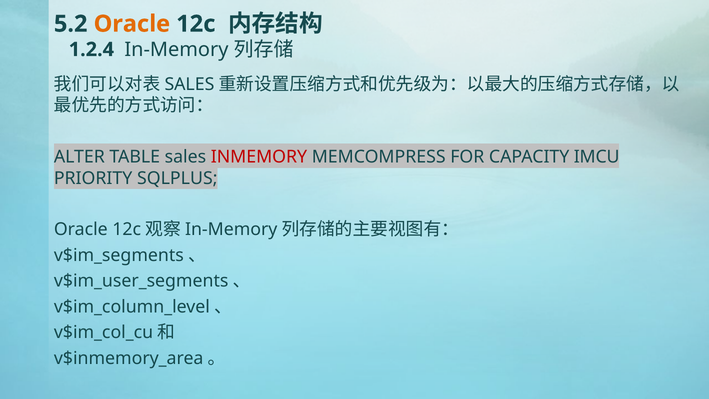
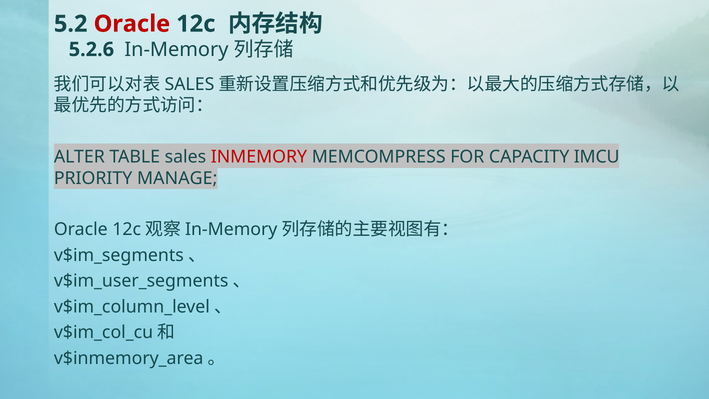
Oracle colour: orange -> red (132, 24)
1.2.4: 1.2.4 -> 5.2.6 (91, 49)
SQLPLUS: SQLPLUS -> MANAGE (177, 178)
